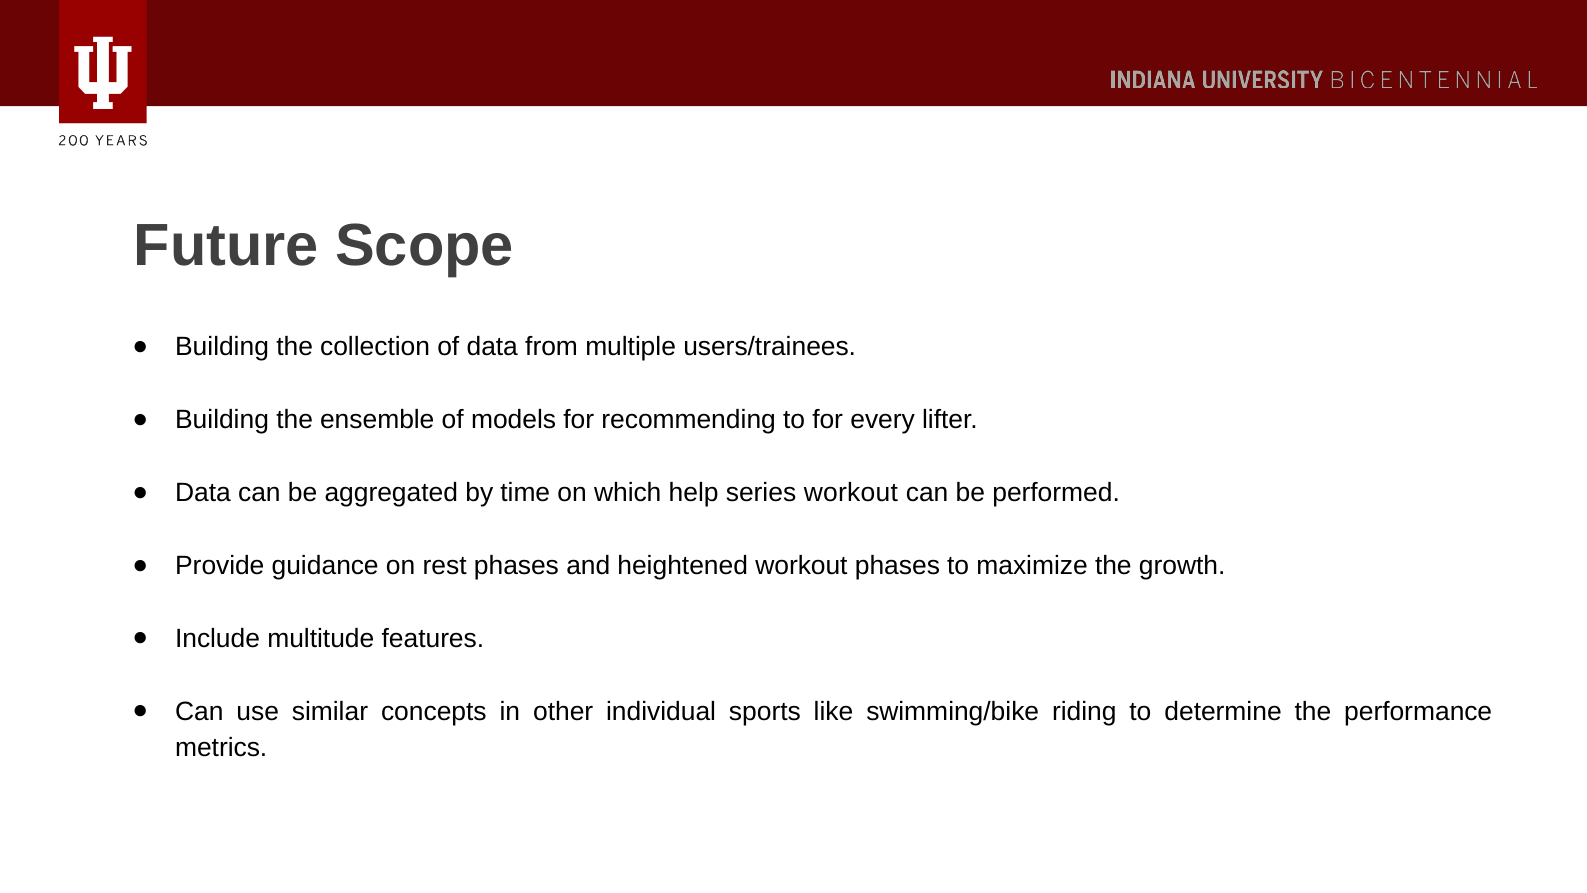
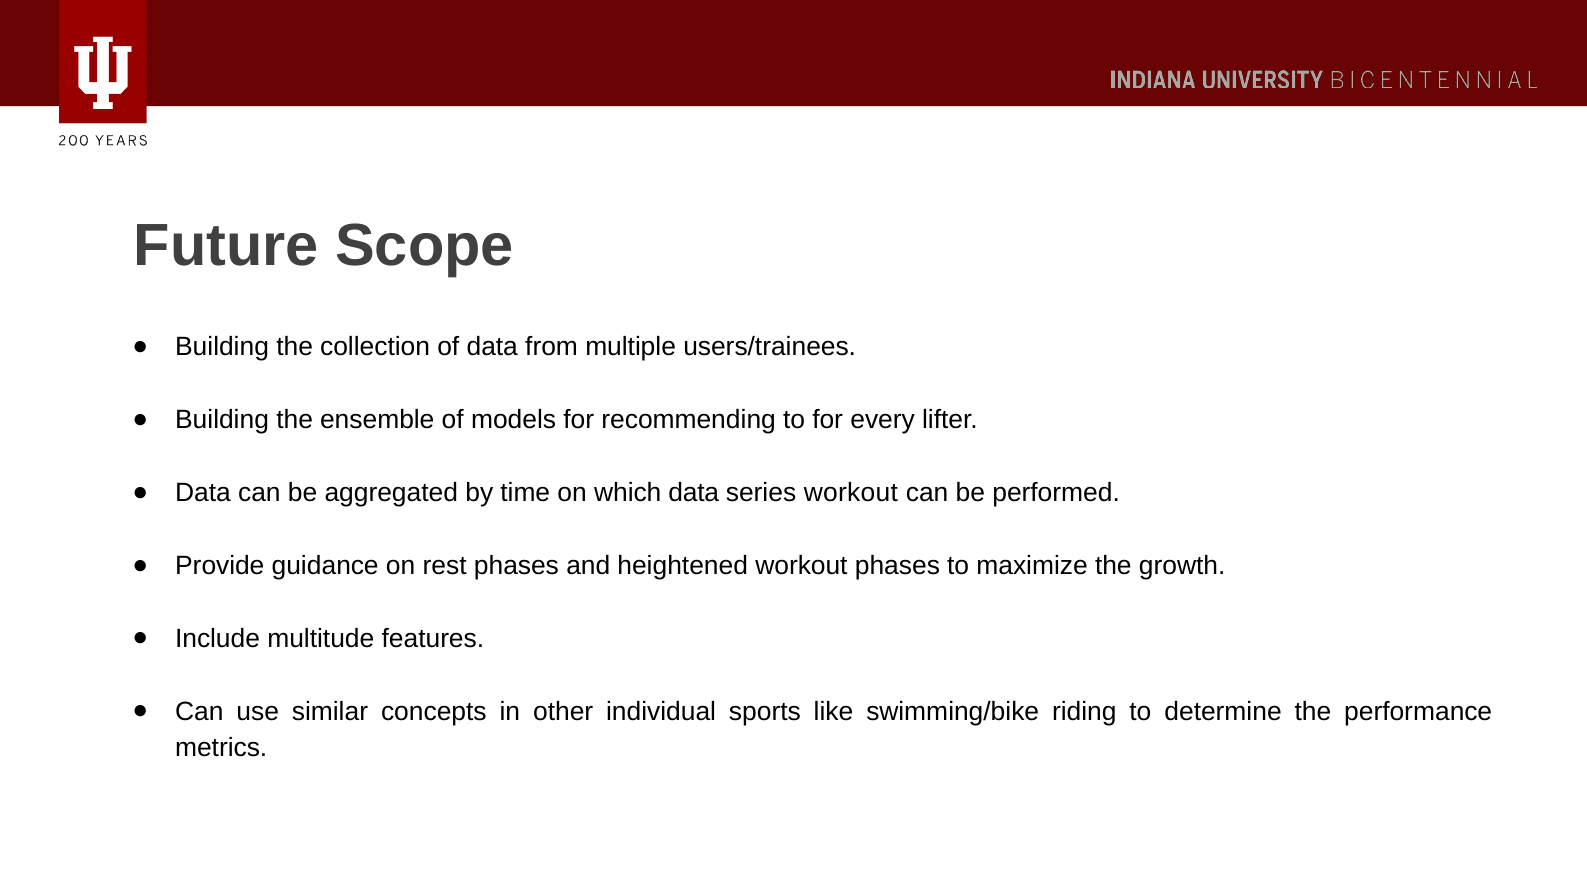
which help: help -> data (694, 493)
